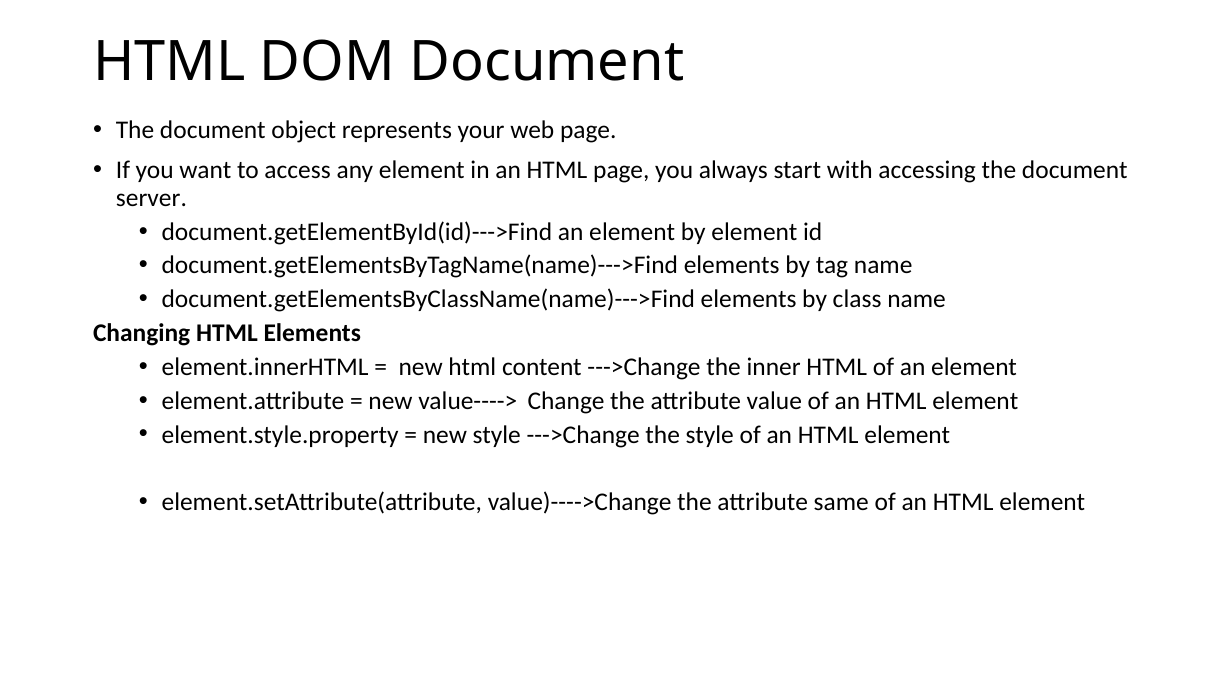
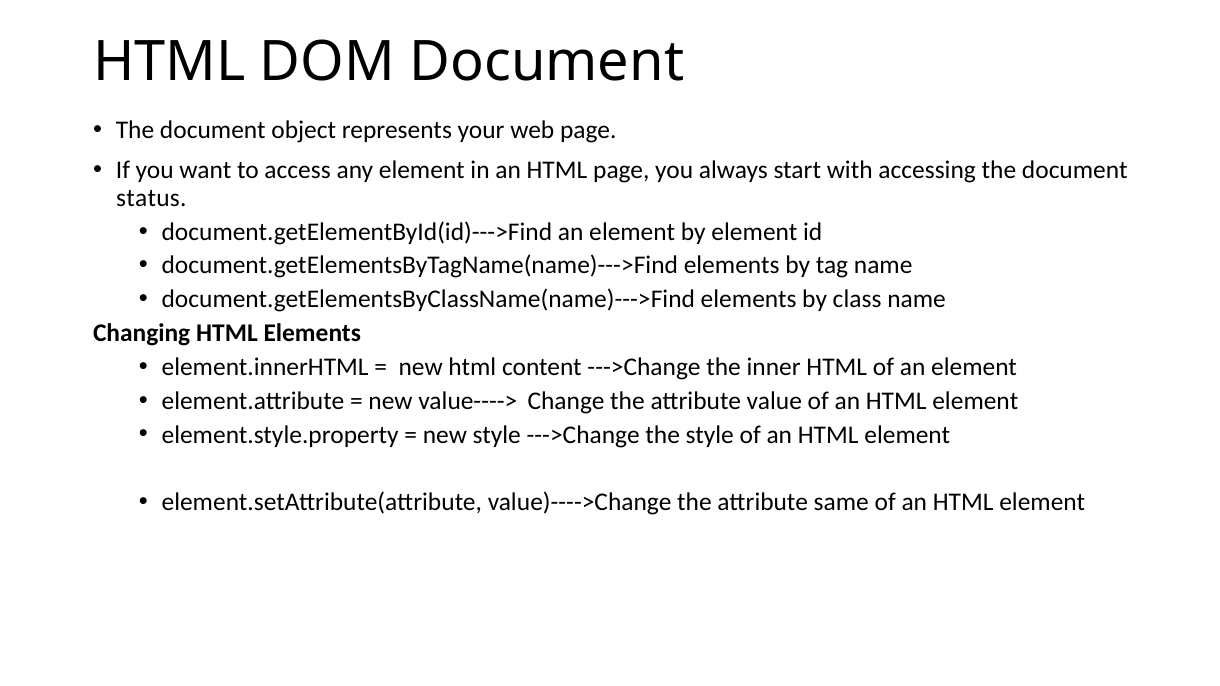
server: server -> status (151, 198)
